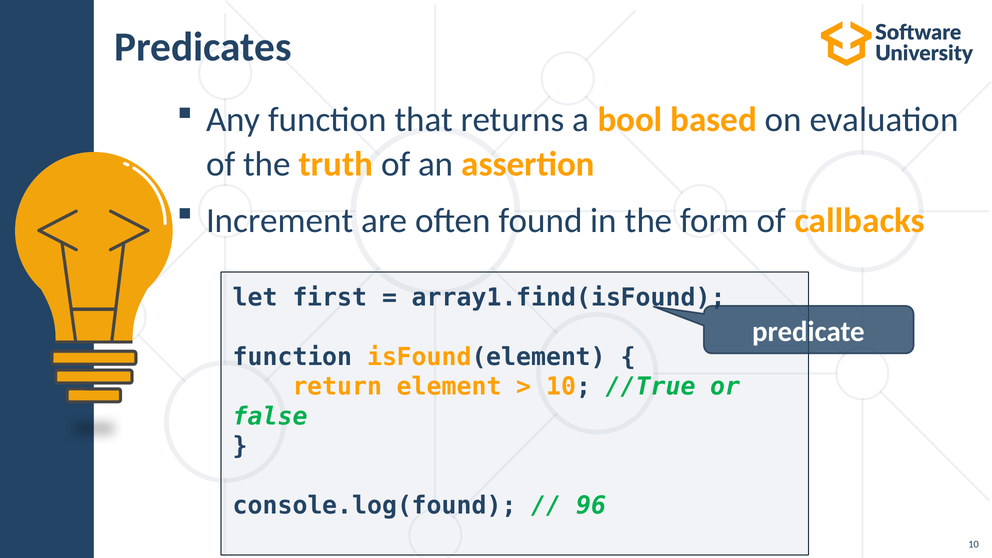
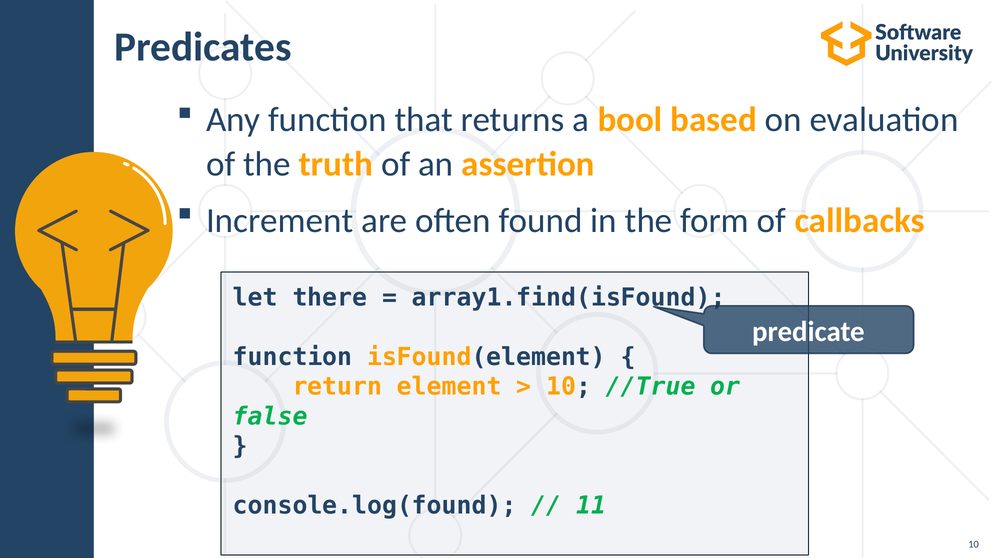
first: first -> there (330, 297)
96: 96 -> 11 (591, 506)
